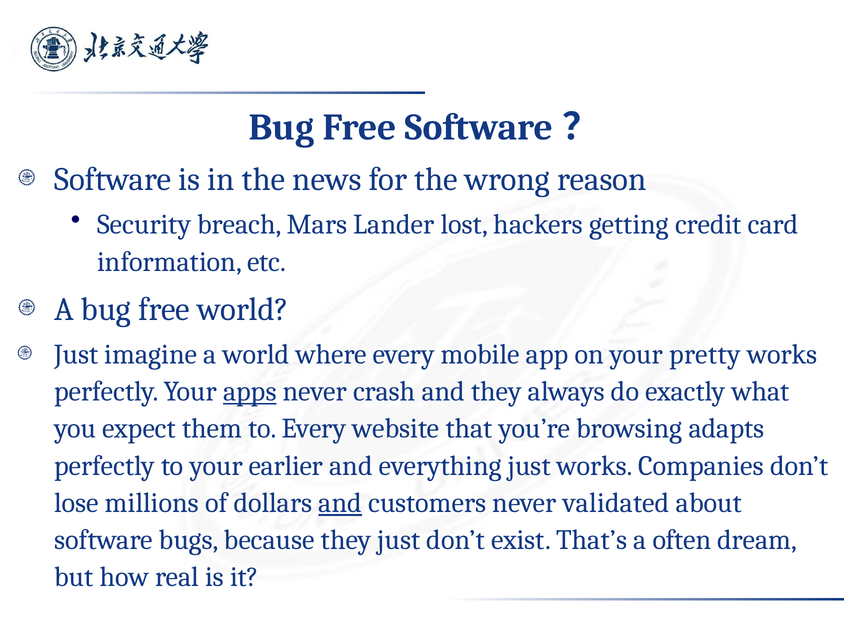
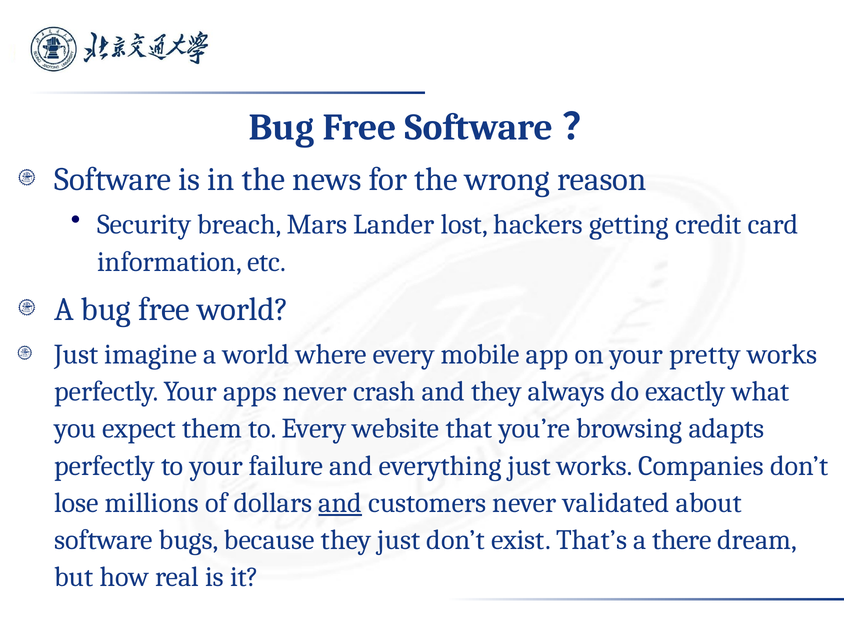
apps underline: present -> none (250, 392)
earlier: earlier -> failure (286, 466)
often: often -> there (682, 540)
